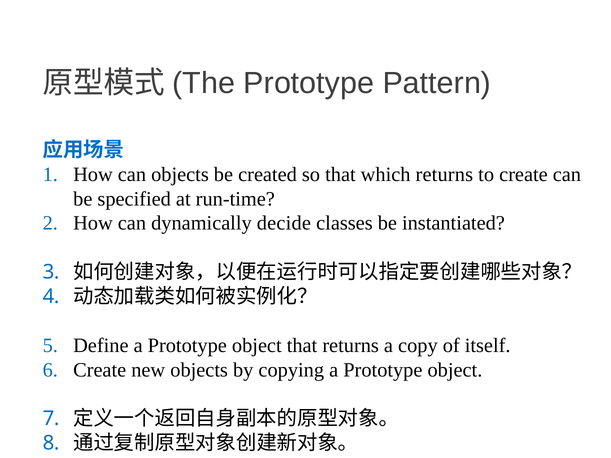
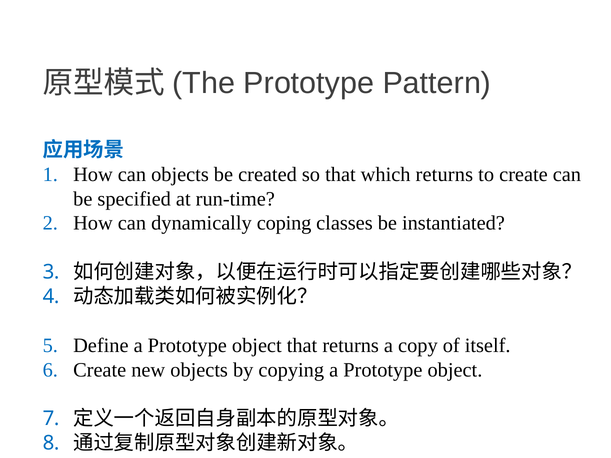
decide: decide -> coping (284, 223)
